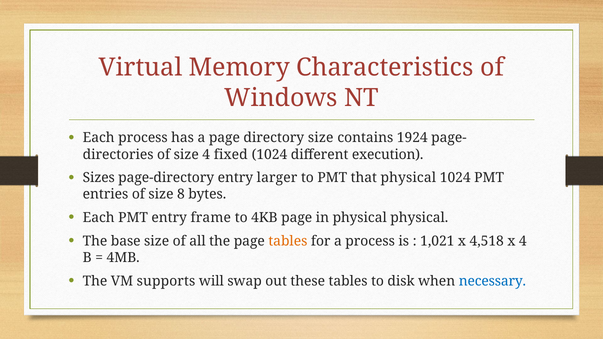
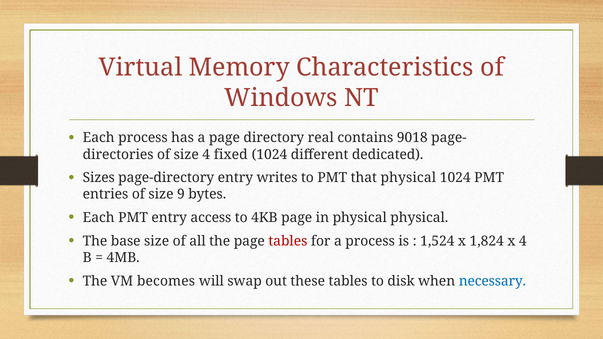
directory size: size -> real (321, 138)
1924: 1924 -> 9018 (412, 138)
execution: execution -> dedicated (388, 155)
larger: larger -> writes (277, 178)
8: 8 -> 9 (181, 194)
frame: frame -> access (211, 218)
tables colour: orange -> red (288, 241)
1,021: 1,021 -> 1,524 (437, 241)
4,518: 4,518 -> 1,824 (487, 241)
supports: supports -> becomes (166, 281)
